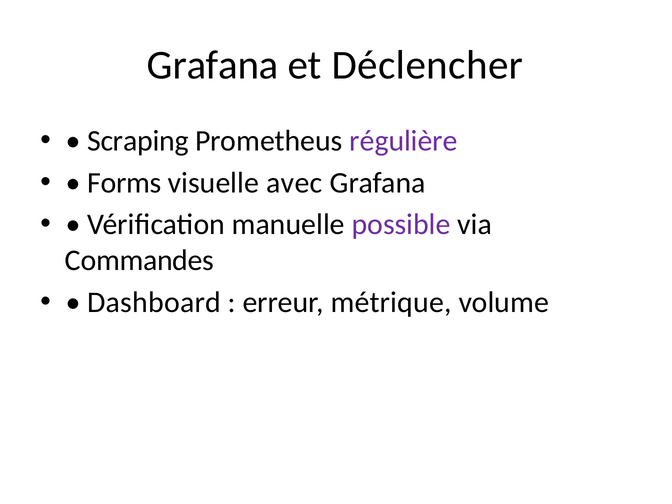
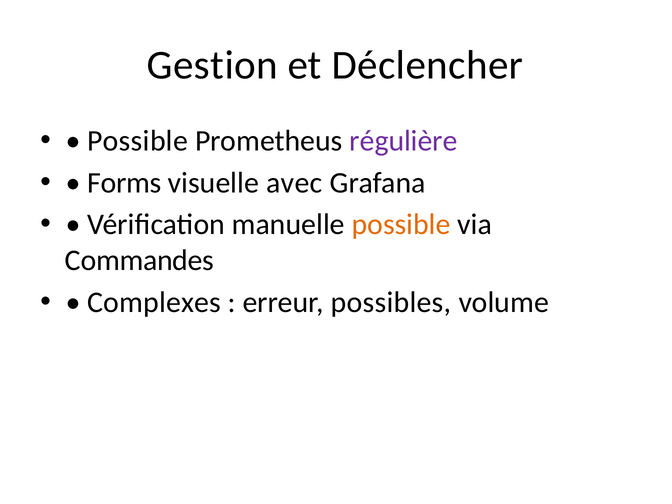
Grafana: Grafana -> Gestion (212, 65)
Scraping: Scraping -> Possible (138, 141)
possible colour: purple -> orange (401, 225)
Dashboard: Dashboard -> Complexes (154, 302)
métrique: métrique -> possibles (391, 302)
